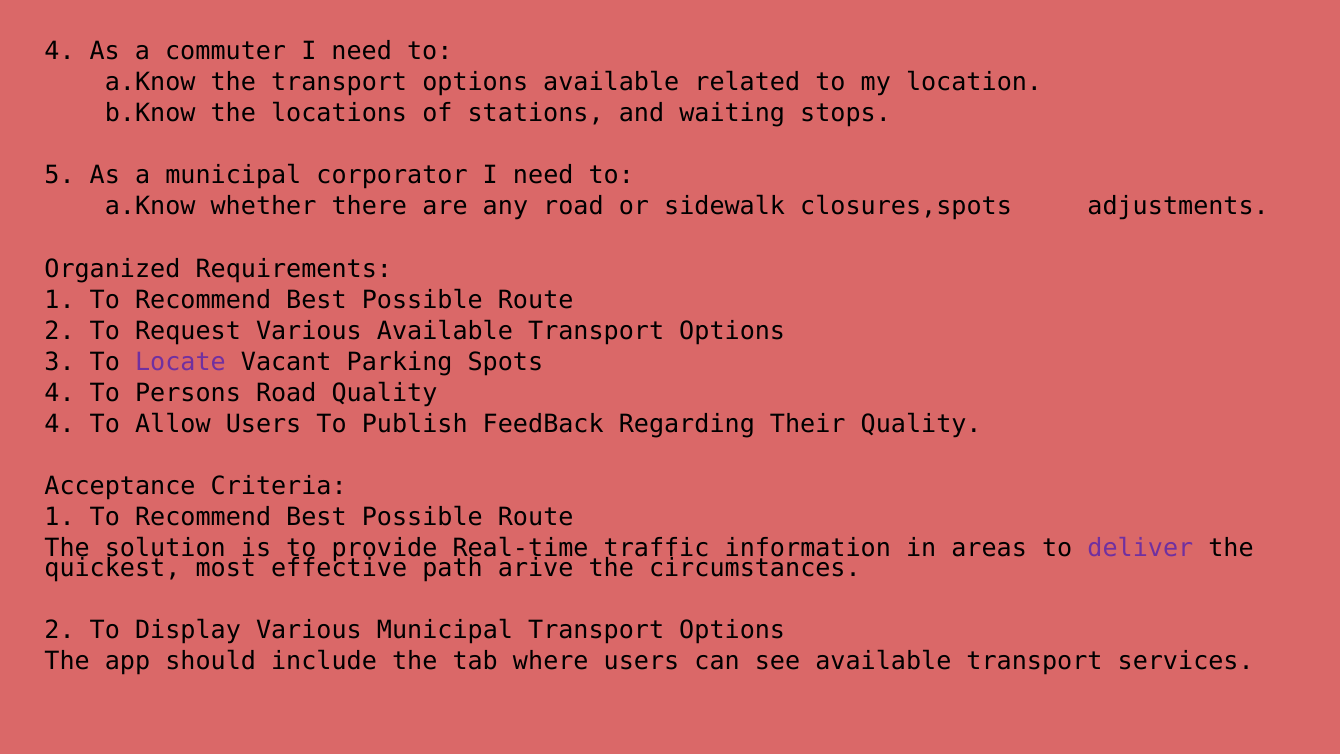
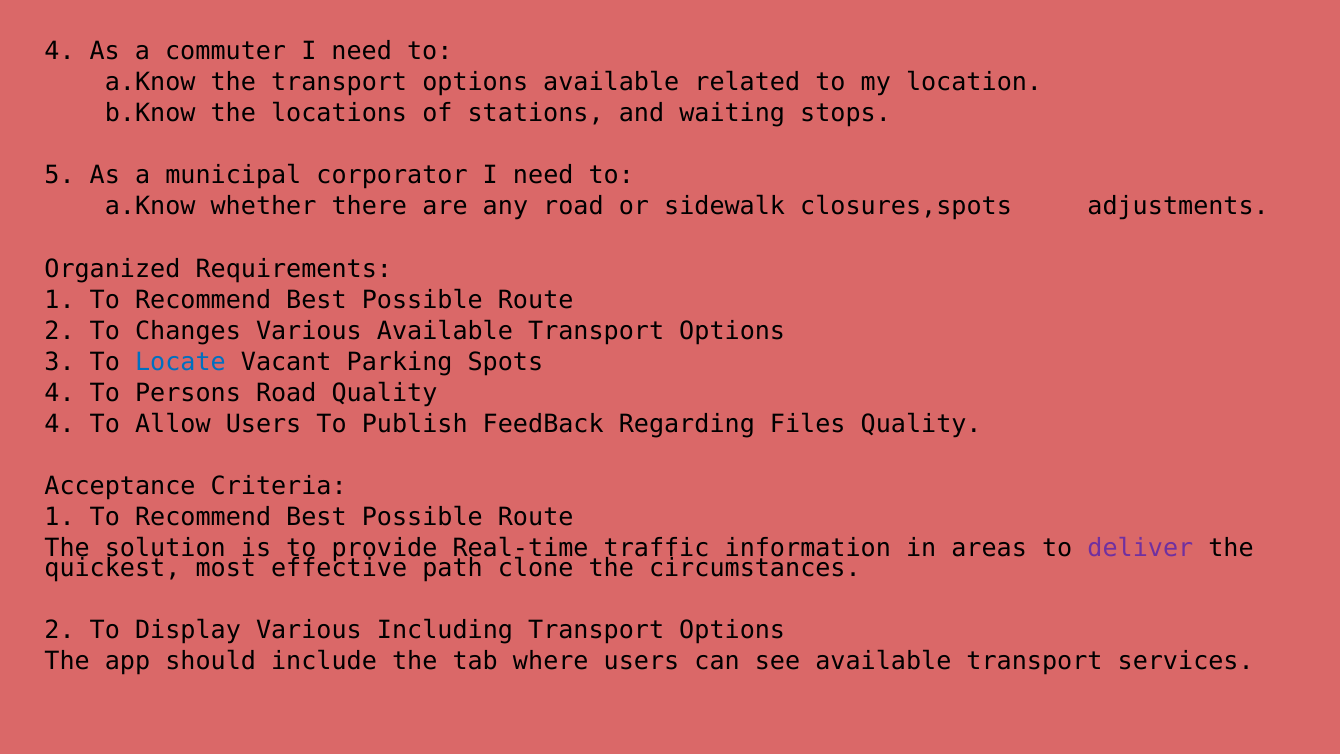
Request: Request -> Changes (188, 331)
Locate colour: purple -> blue (180, 362)
Their: Their -> Files (808, 424)
arive: arive -> clone (536, 568)
Various Municipal: Municipal -> Including (445, 630)
